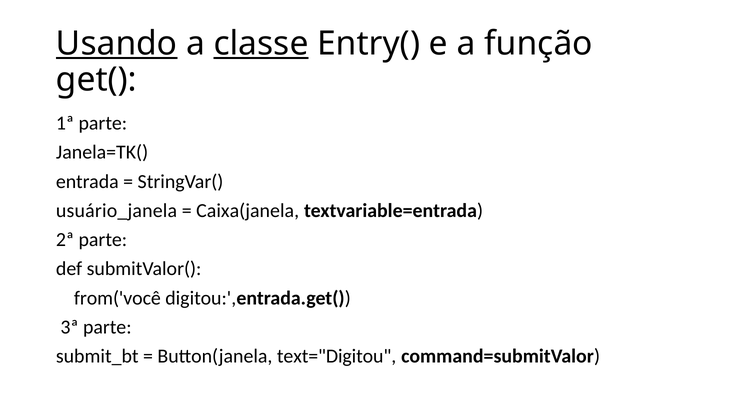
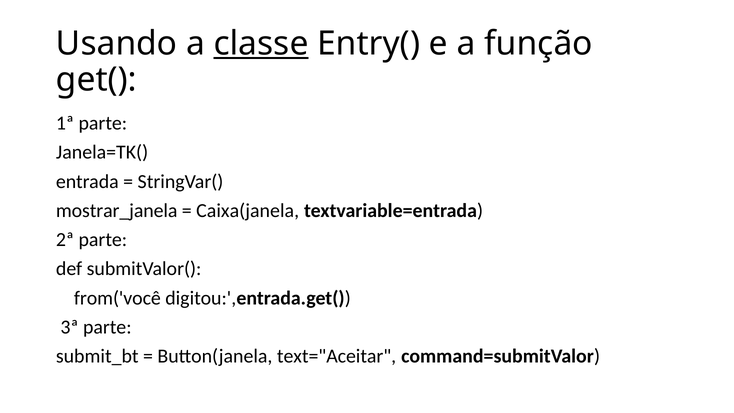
Usando underline: present -> none (117, 43)
usuário_janela: usuário_janela -> mostrar_janela (117, 211)
text="Digitou: text="Digitou -> text="Aceitar (337, 356)
